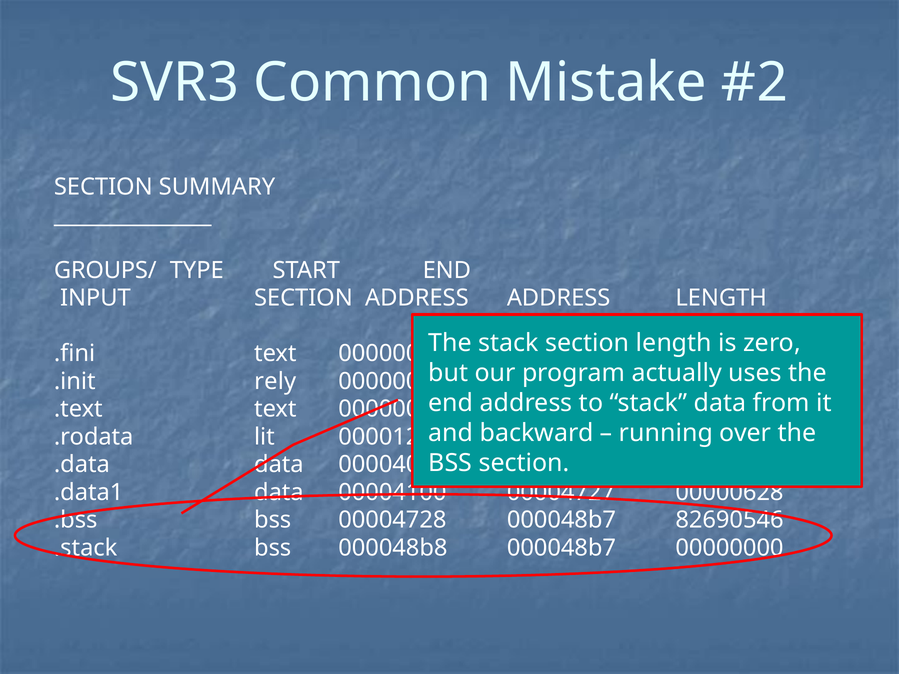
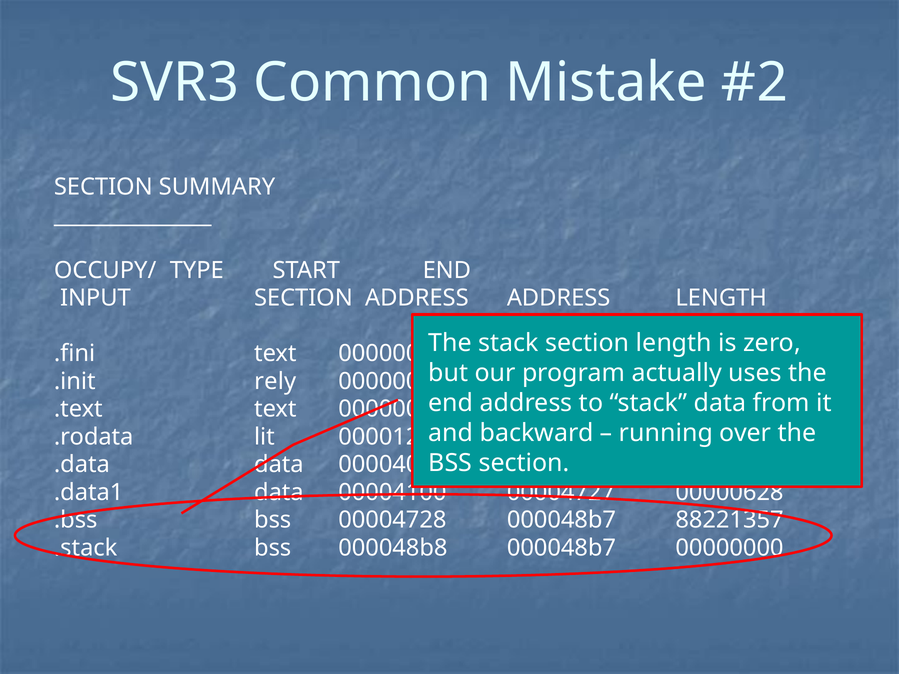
GROUPS/: GROUPS/ -> OCCUPY/ (105, 270)
82690546: 82690546 -> 88221357 (730, 520)
